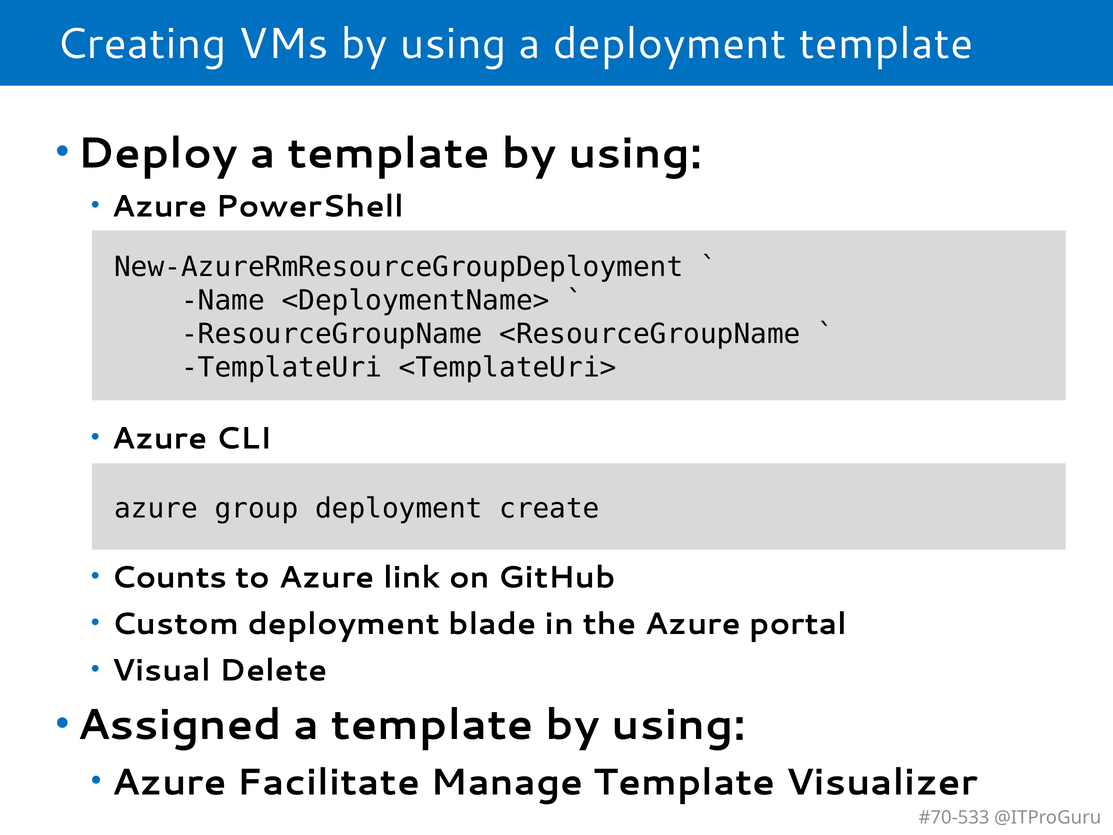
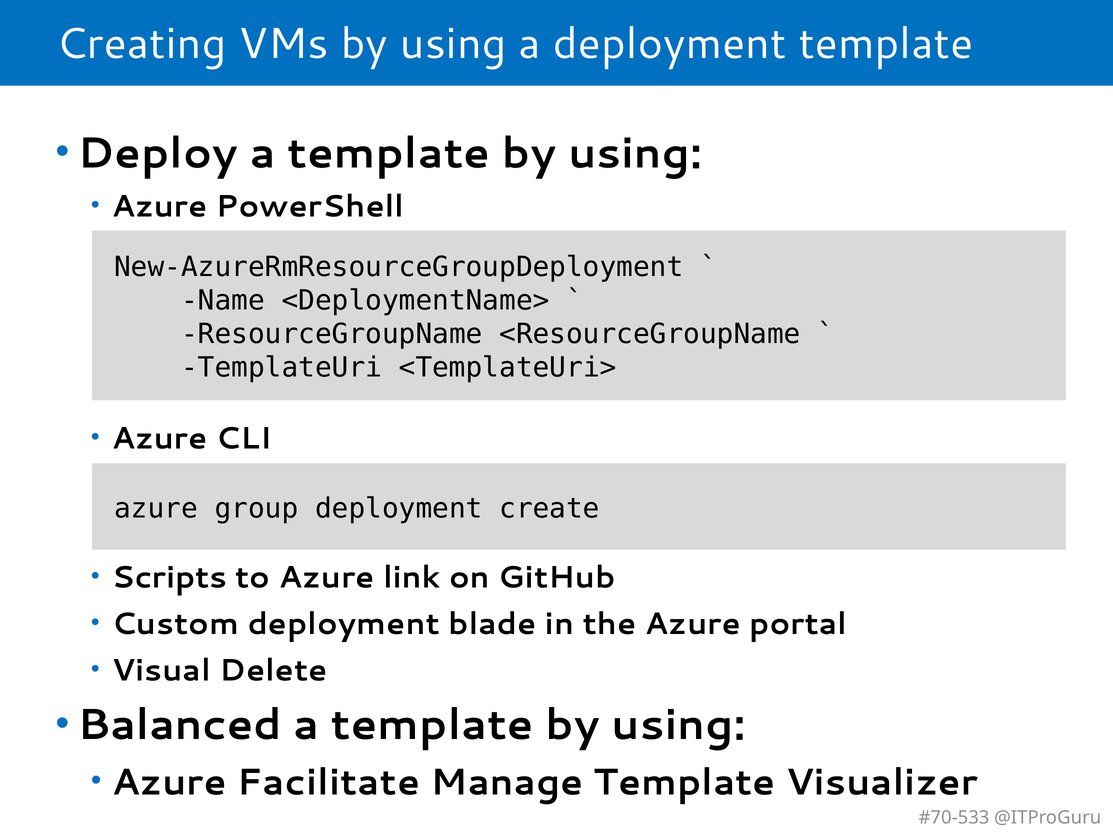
Counts: Counts -> Scripts (169, 577)
Assigned: Assigned -> Balanced (179, 725)
